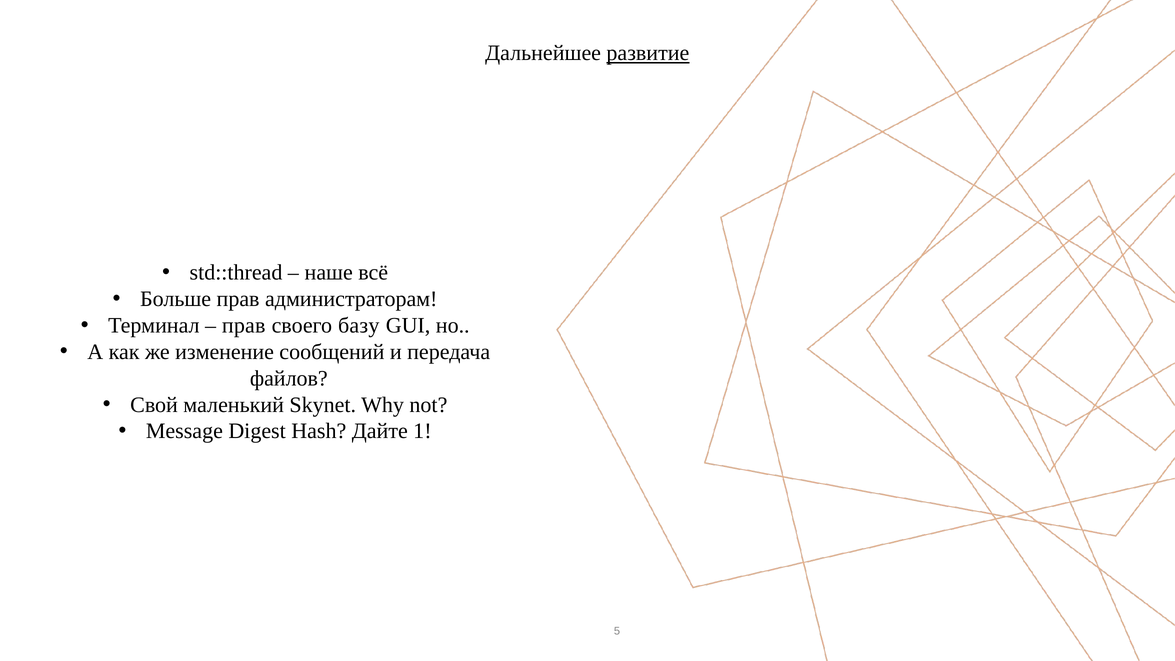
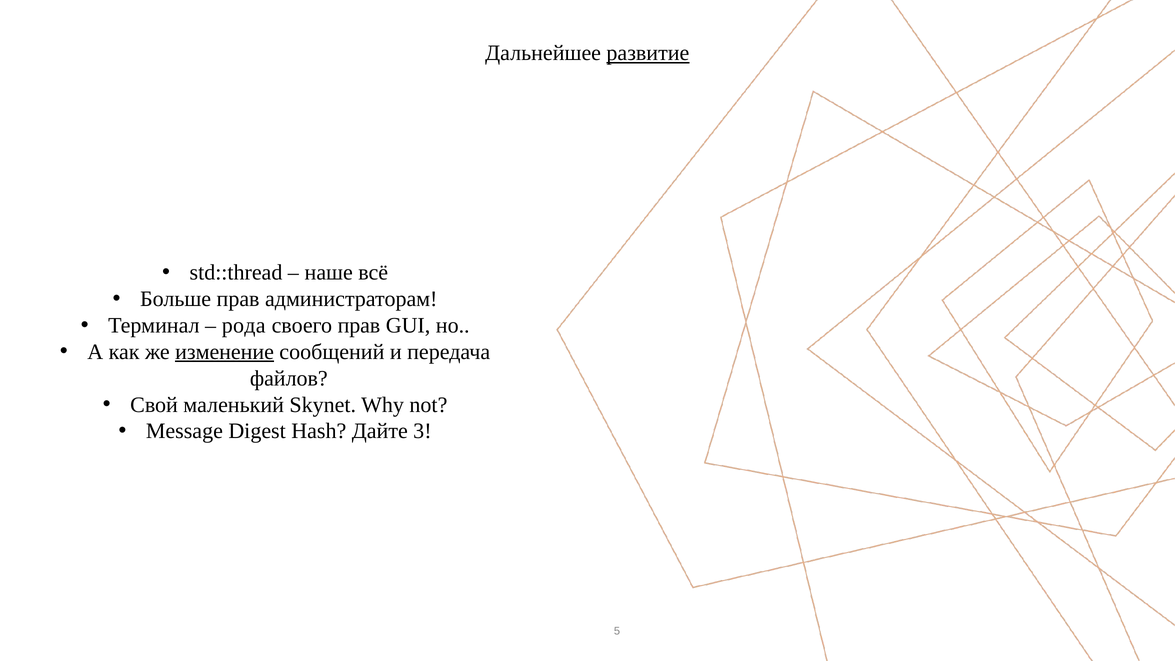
прав: прав -> рода (244, 325)
своего базу: базу -> прав (359, 325)
изменение underline: none -> present (225, 352)
1: 1 -> 3 (422, 431)
